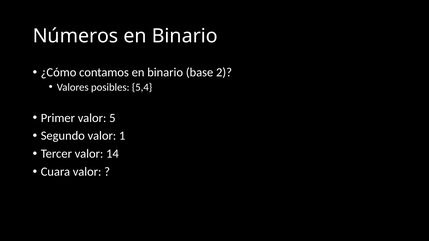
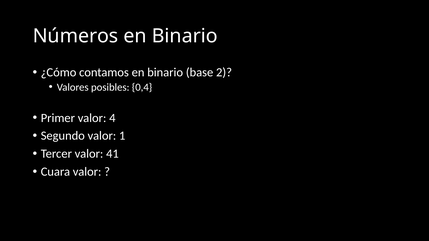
5,4: 5,4 -> 0,4 (142, 87)
5: 5 -> 4 (112, 118)
14: 14 -> 41 (112, 154)
